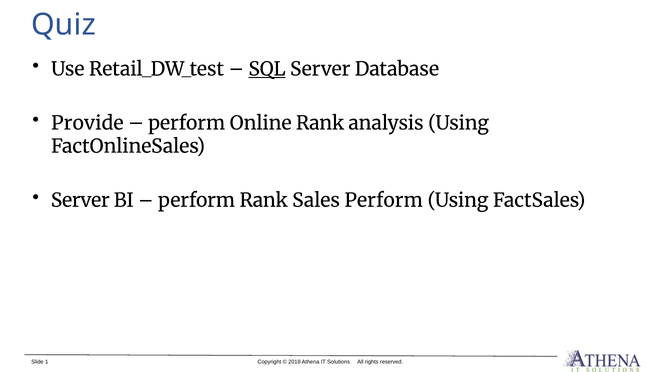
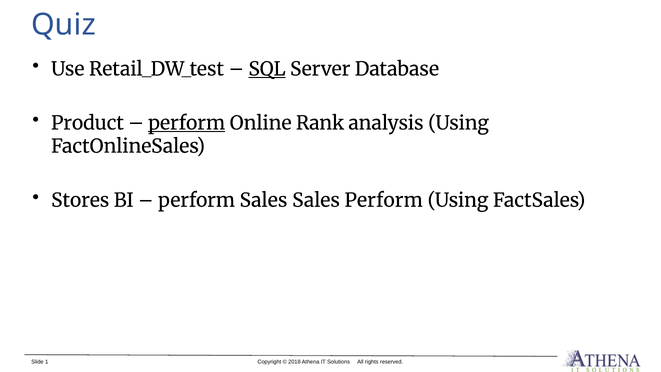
Provide: Provide -> Product (87, 123)
perform underline: none -> present (187, 123)
Server: Server -> Stores (80, 200)
perform Rank: Rank -> Sales (263, 200)
